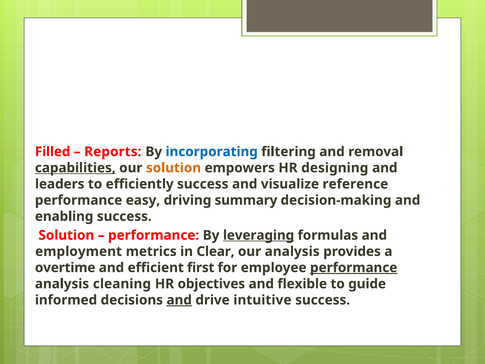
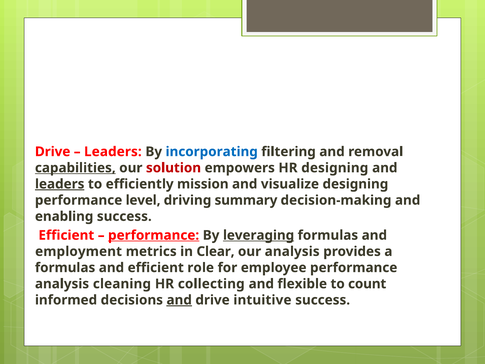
Filled: Filled -> Drive (53, 152)
Reports: Reports -> Leaders (113, 152)
solution colour: orange -> red (174, 168)
leaders underline: none -> present (60, 184)
efficiently success: success -> mission (203, 184)
visualize reference: reference -> designing (355, 184)
easy: easy -> level (143, 200)
Solution: Solution -> Efficient (66, 235)
performance underline: none -> present (154, 235)
overtime: overtime -> formulas (65, 267)
first: first -> role (201, 267)
performance underline: present -> none (354, 267)
objectives: objectives -> collecting (211, 284)
guide: guide -> count (367, 284)
